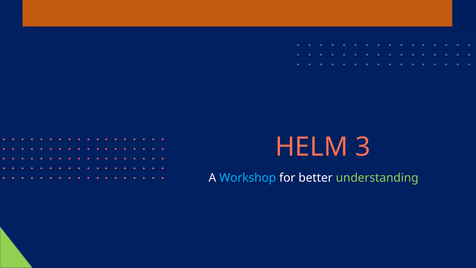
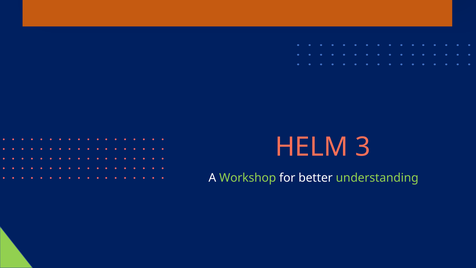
Workshop colour: light blue -> light green (248, 178)
